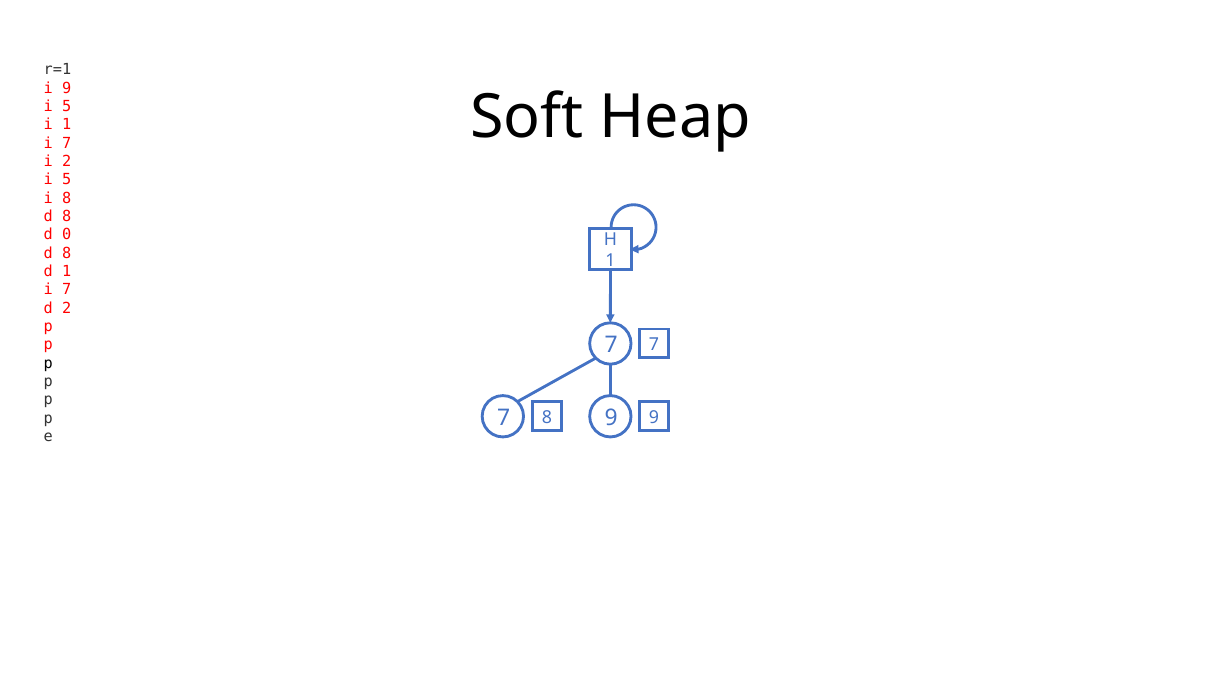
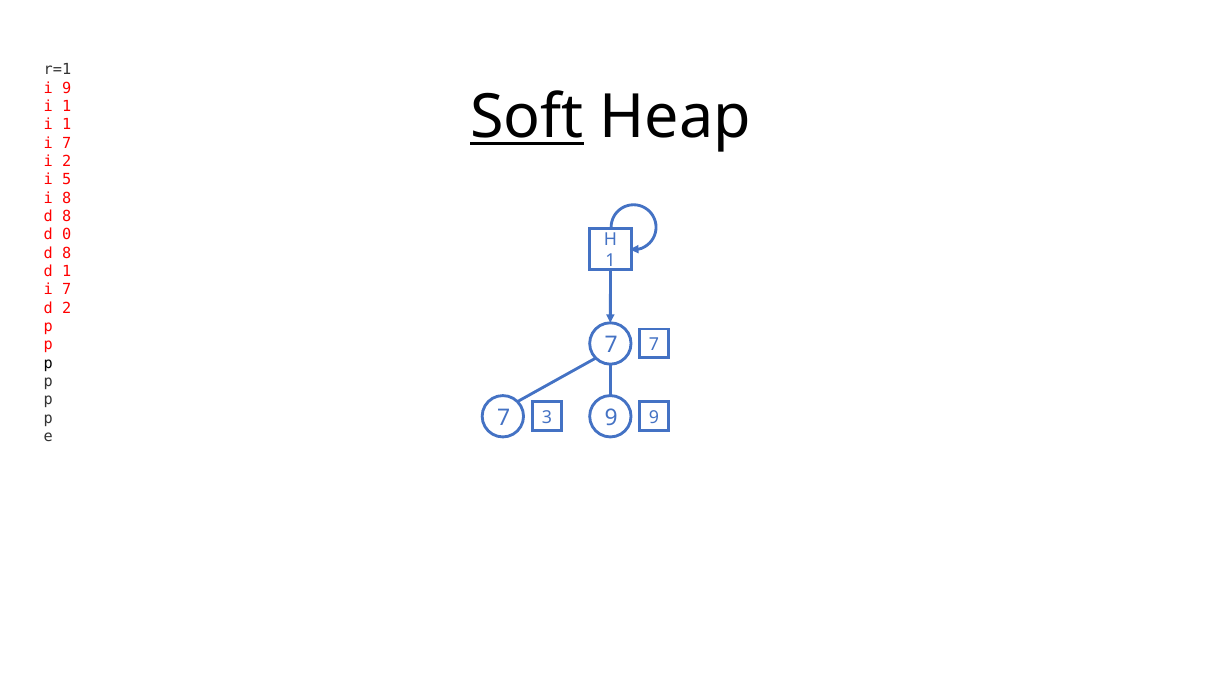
5: 5 -> 1 (67, 107)
Soft underline: none -> present (527, 117)
7 8: 8 -> 3 (547, 417)
